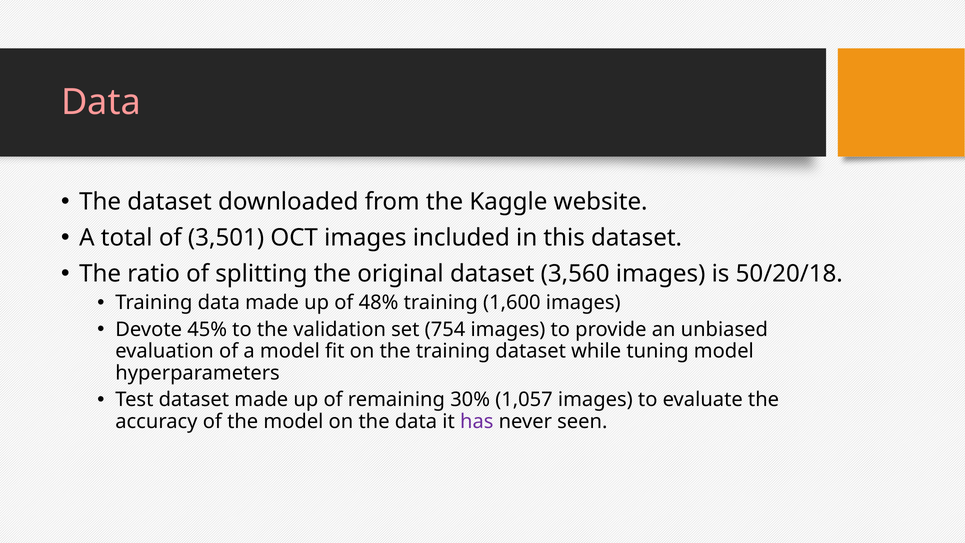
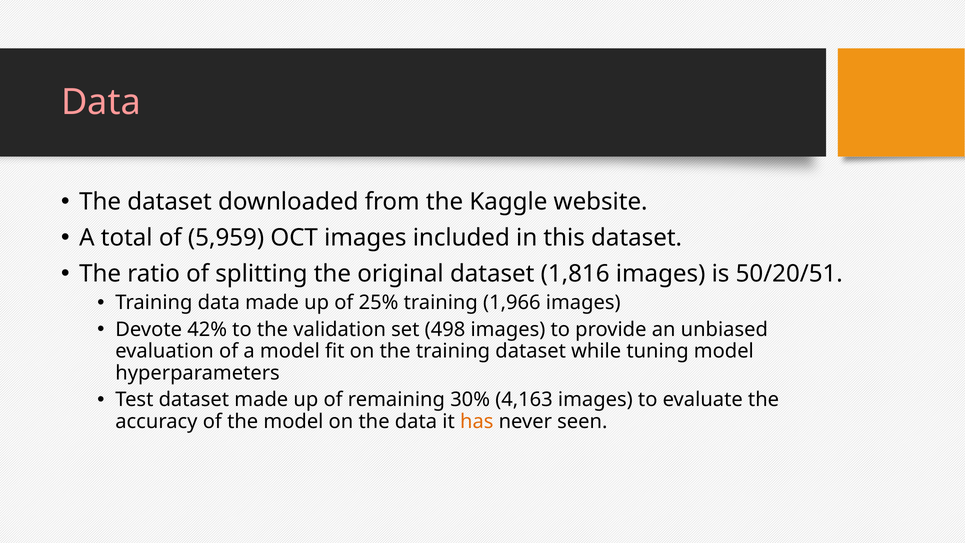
3,501: 3,501 -> 5,959 (226, 238)
3,560: 3,560 -> 1,816 (575, 274)
50/20/18: 50/20/18 -> 50/20/51 (789, 274)
48%: 48% -> 25% (379, 303)
1,600: 1,600 -> 1,966 (512, 303)
45%: 45% -> 42% (207, 329)
754: 754 -> 498 (445, 329)
1,057: 1,057 -> 4,163 (524, 400)
has colour: purple -> orange (477, 421)
